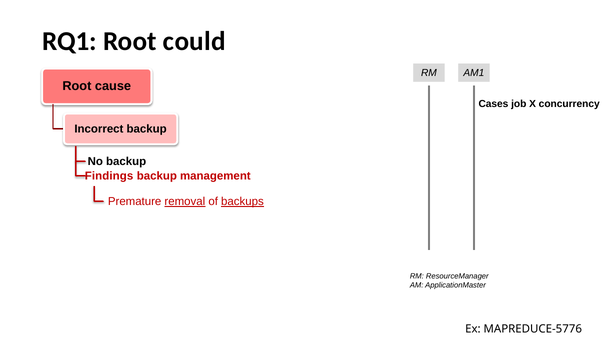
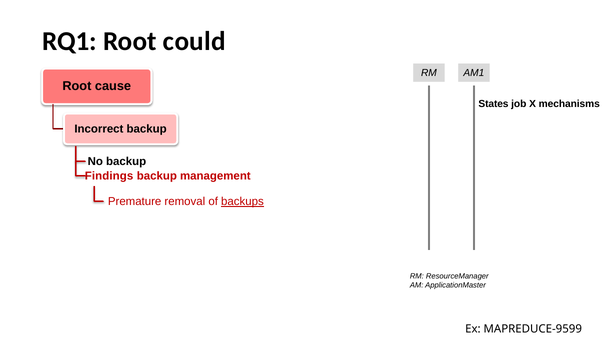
Cases: Cases -> States (493, 104)
concurrency: concurrency -> mechanisms (569, 104)
removal underline: present -> none (185, 201)
MAPREDUCE-5776: MAPREDUCE-5776 -> MAPREDUCE-9599 (533, 329)
